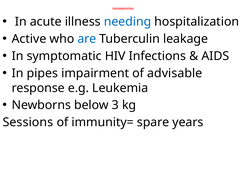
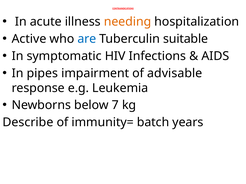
needing colour: blue -> orange (127, 22)
leakage: leakage -> suitable (186, 39)
3: 3 -> 7 (115, 105)
Sessions: Sessions -> Describe (28, 123)
spare: spare -> batch (153, 123)
